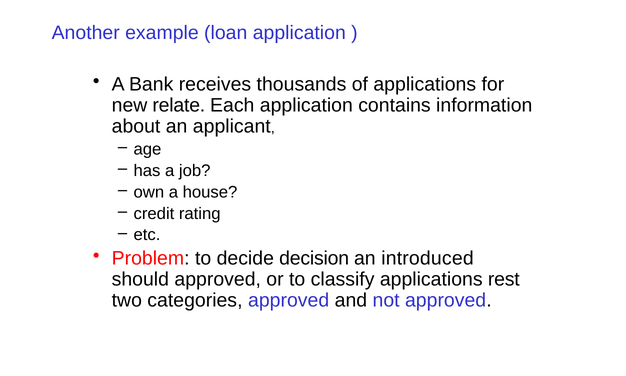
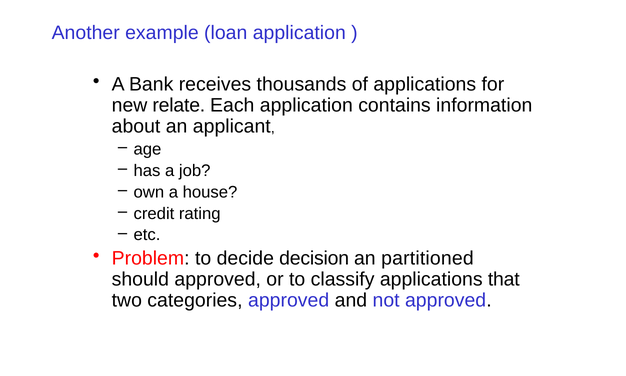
introduced: introduced -> partitioned (427, 258)
rest: rest -> that (504, 279)
